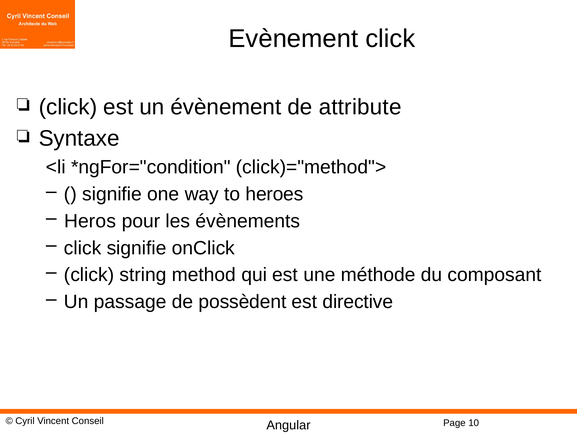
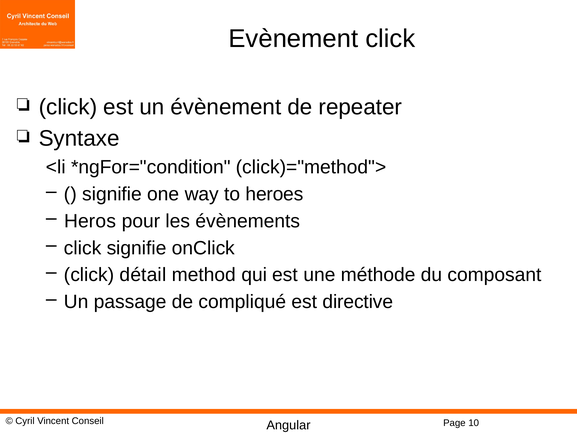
attribute: attribute -> repeater (360, 107)
string: string -> détail (143, 275)
possèdent: possèdent -> compliqué (242, 302)
